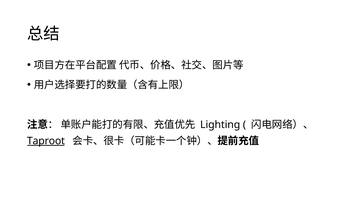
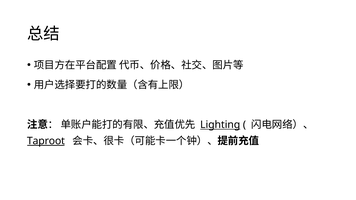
Lighting underline: none -> present (220, 125)
